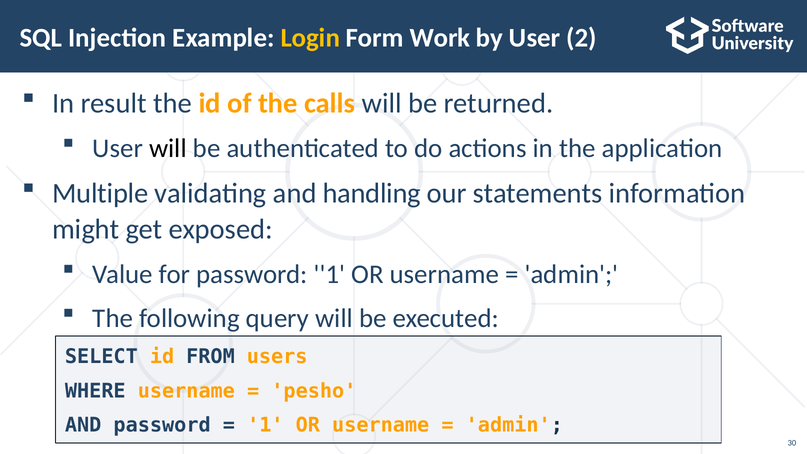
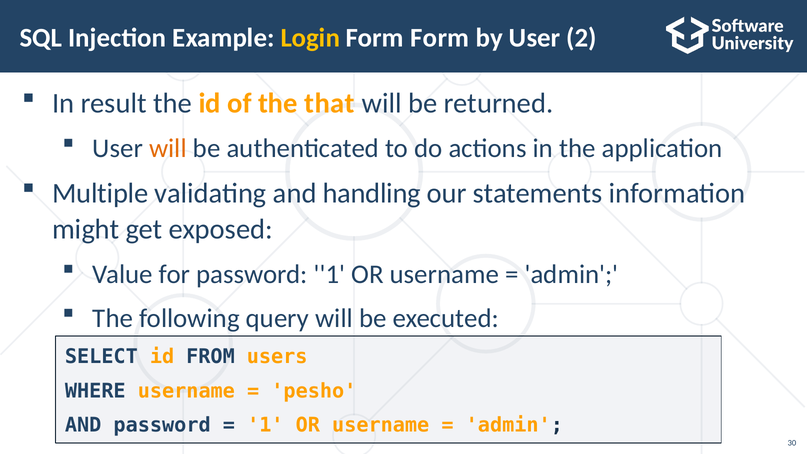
Form Work: Work -> Form (440, 38)
calls: calls -> that (329, 103)
will colour: black -> orange (168, 148)
